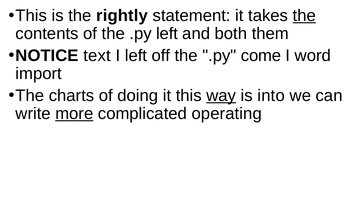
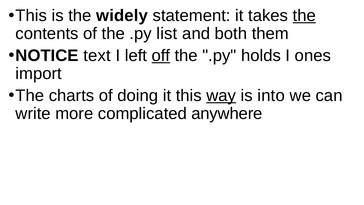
rightly: rightly -> widely (122, 16)
.py left: left -> list (167, 34)
off underline: none -> present (161, 56)
come: come -> holds (261, 56)
word: word -> ones (313, 56)
more underline: present -> none (74, 113)
operating: operating -> anywhere (227, 113)
